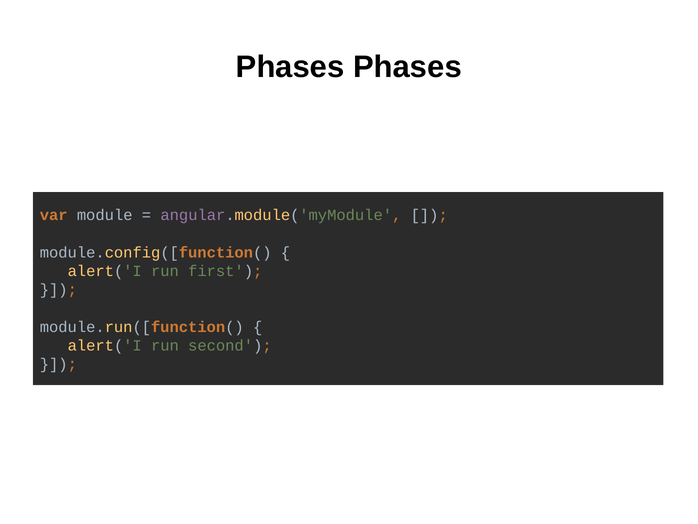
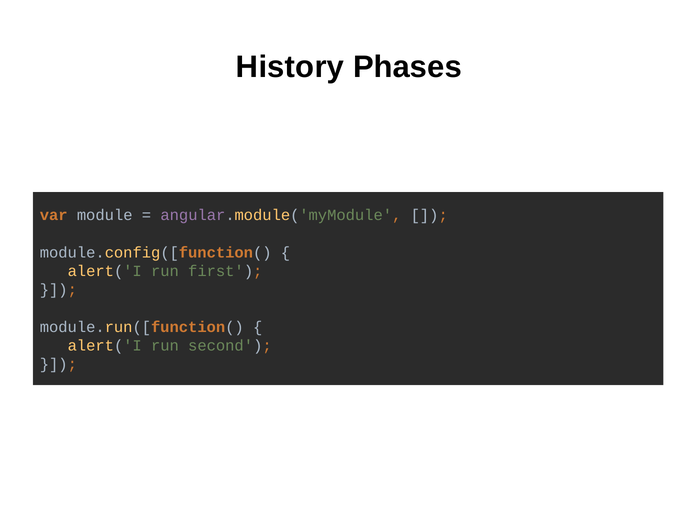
Phases: Phases -> History (290, 67)
